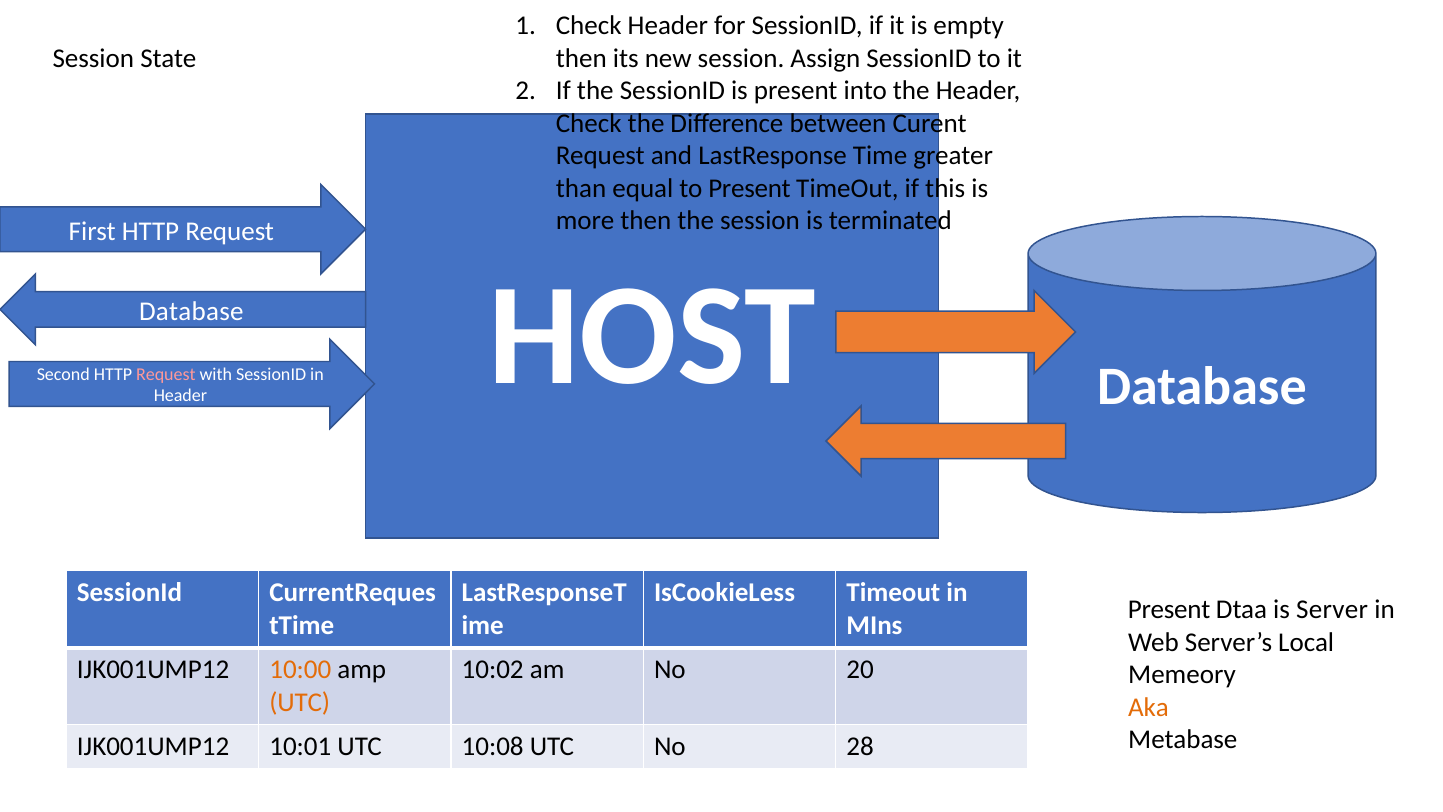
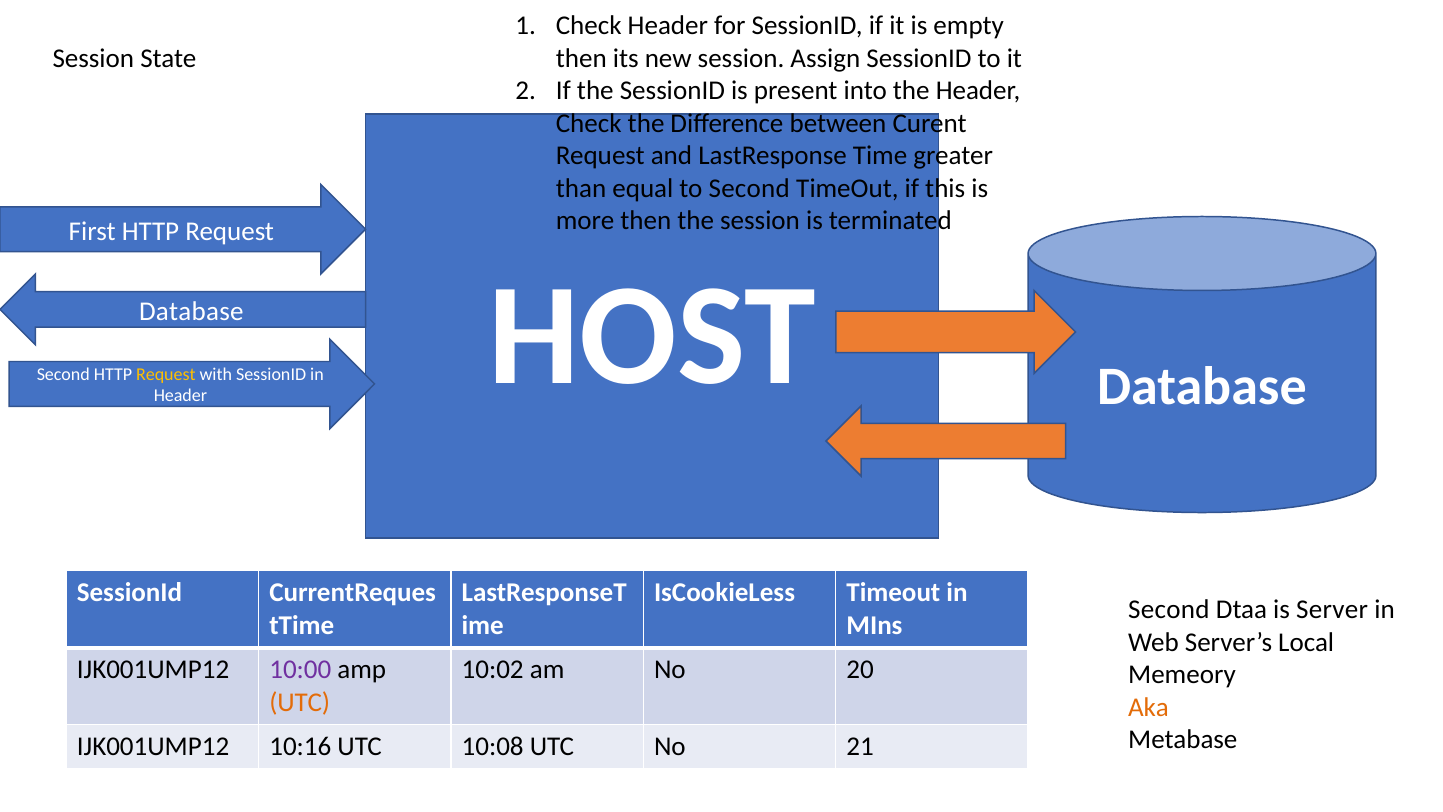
to Present: Present -> Second (749, 188)
Request colour: pink -> yellow (166, 374)
Present: Present -> Second (1169, 610)
10:00 colour: orange -> purple (300, 670)
10:01: 10:01 -> 10:16 (300, 746)
28: 28 -> 21 (860, 746)
